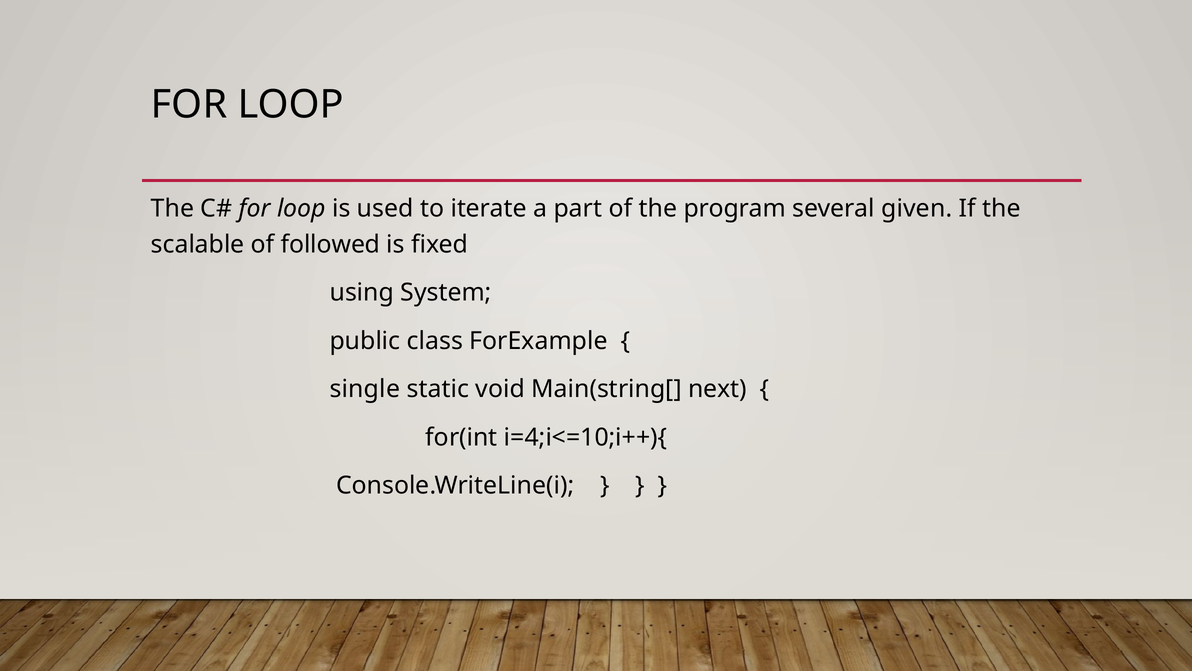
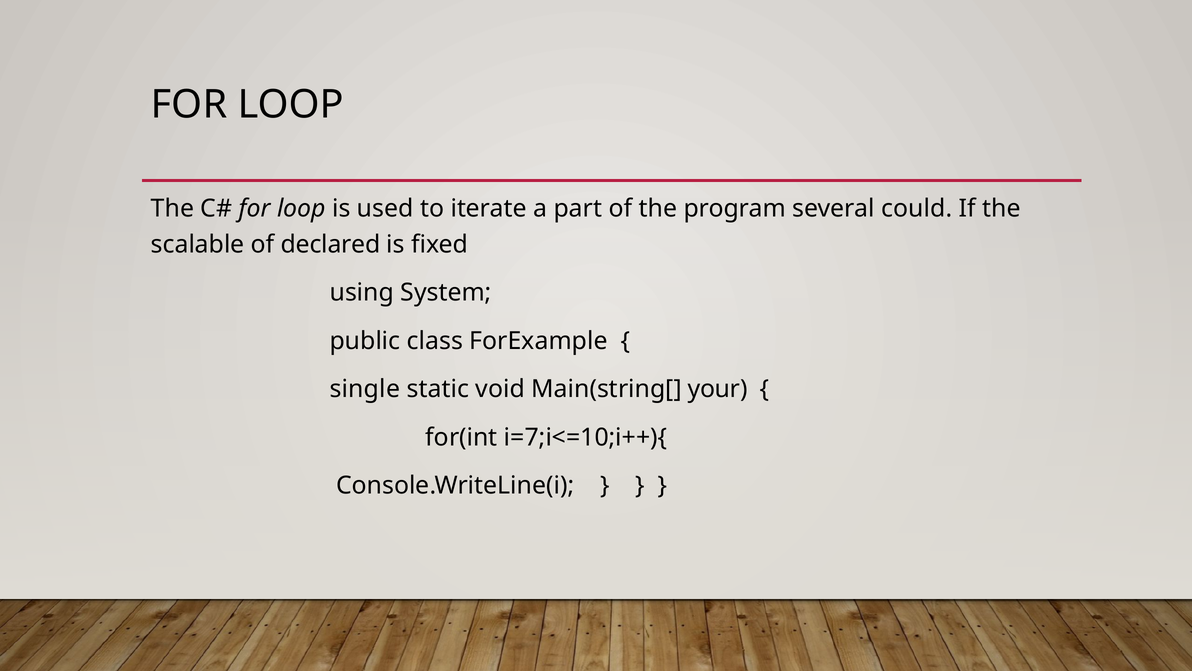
given: given -> could (917, 208)
followed: followed -> declared (331, 244)
next: next -> your (718, 389)
i=4;i<=10;i++){: i=4;i<=10;i++){ -> i=7;i<=10;i++){ (586, 437)
